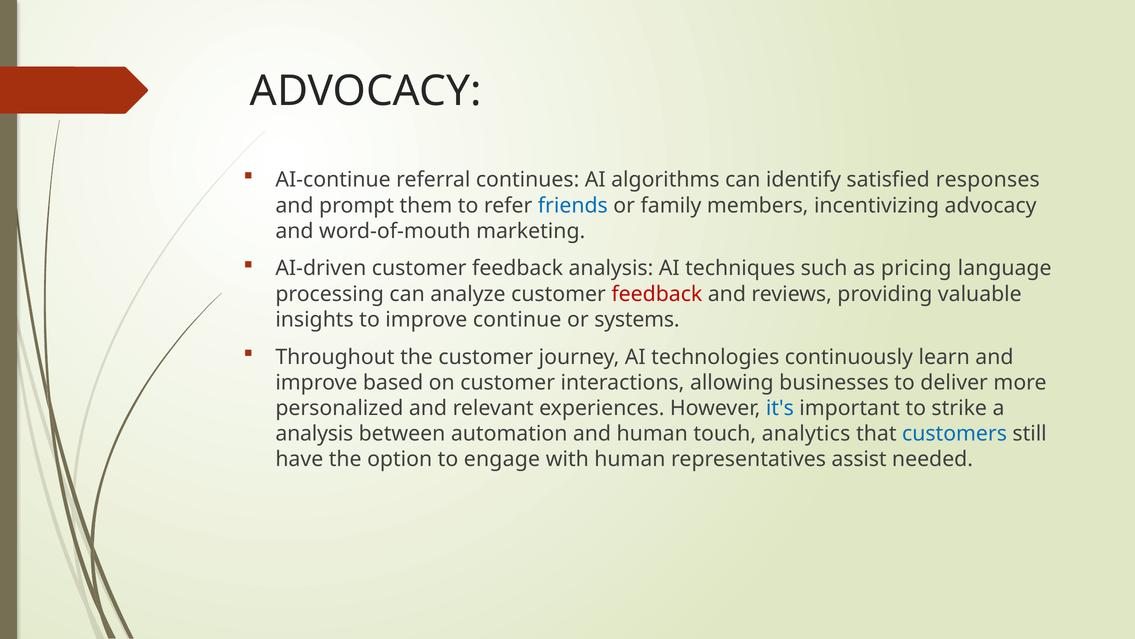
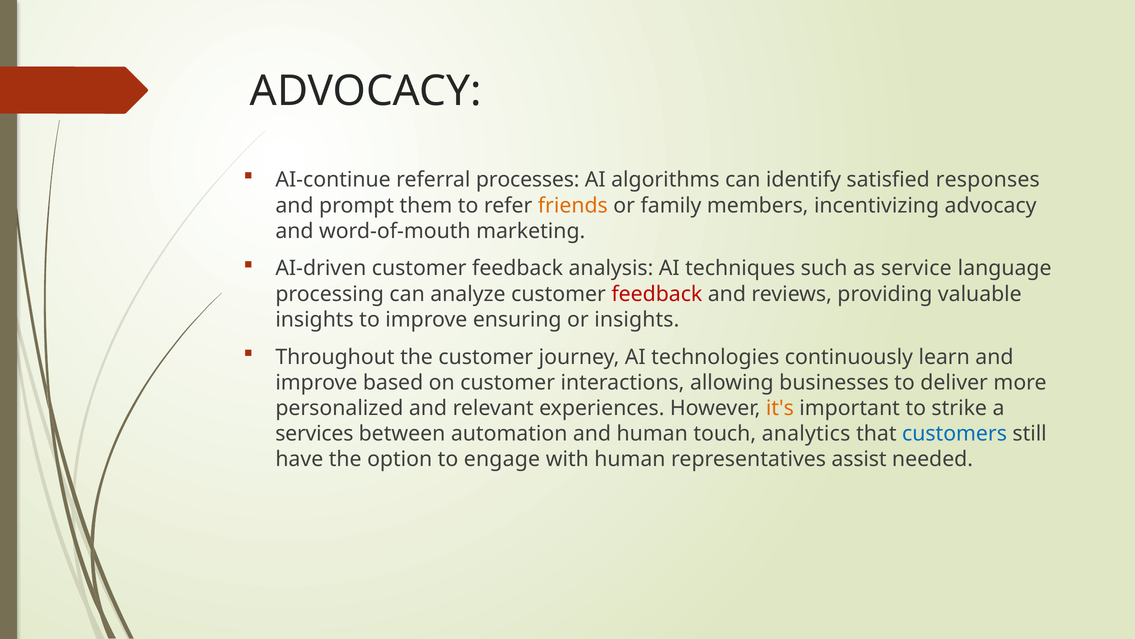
continues: continues -> processes (528, 180)
friends colour: blue -> orange (573, 205)
pricing: pricing -> service (916, 268)
continue: continue -> ensuring (517, 319)
or systems: systems -> insights (637, 319)
it's colour: blue -> orange (780, 408)
analysis: analysis -> services (314, 433)
